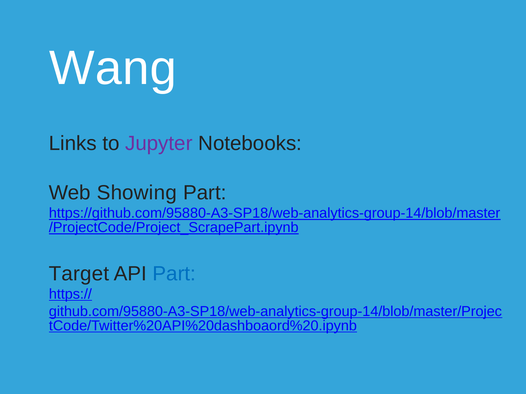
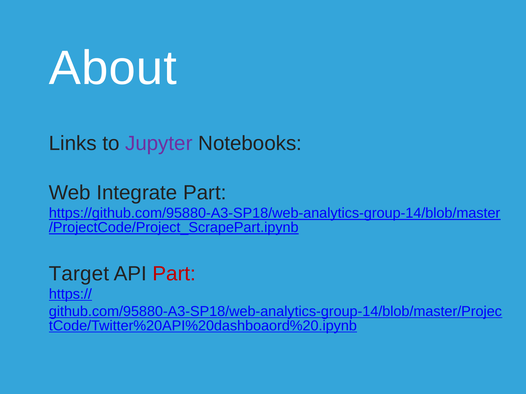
Wang: Wang -> About (113, 68)
Showing: Showing -> Integrate (137, 193)
Part colour: blue -> red (174, 274)
